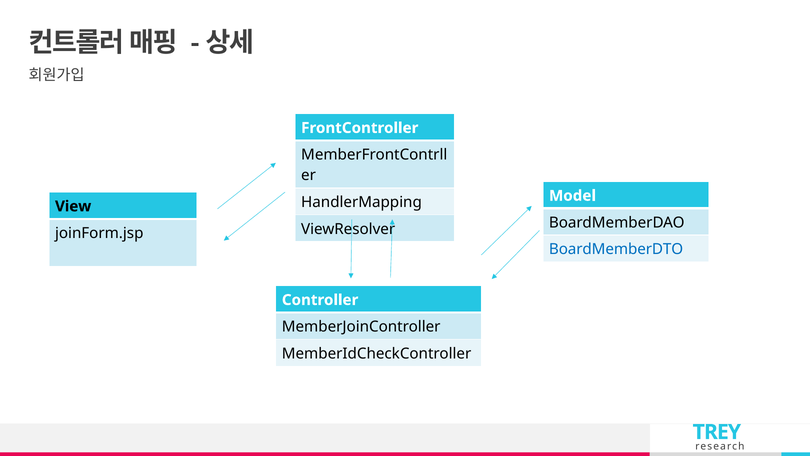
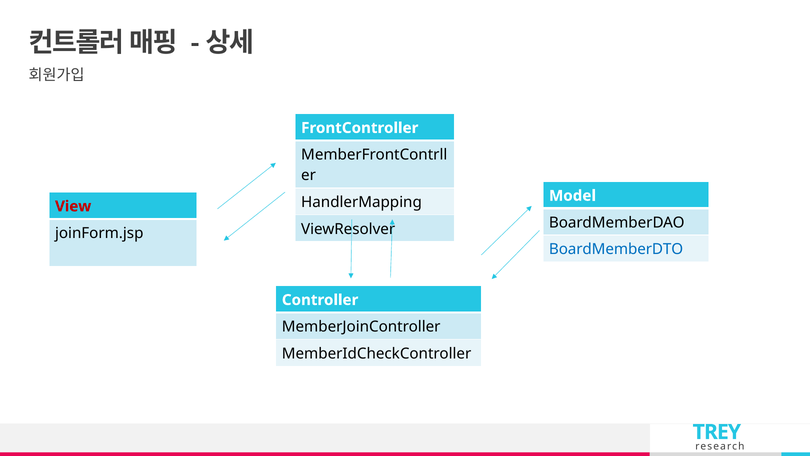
View colour: black -> red (73, 206)
